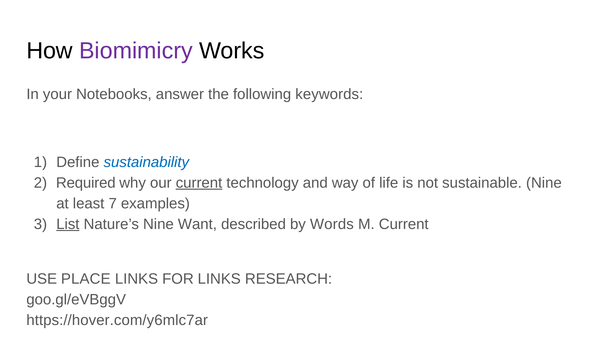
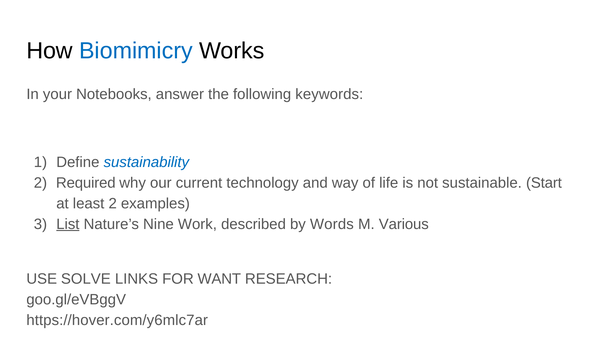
Biomimicry colour: purple -> blue (136, 51)
current underline: present -> none (199, 182)
sustainable Nine: Nine -> Start (544, 182)
least 7: 7 -> 2 (113, 203)
Want: Want -> Work (197, 224)
M Current: Current -> Various (404, 224)
PLACE: PLACE -> SOLVE (86, 278)
FOR LINKS: LINKS -> WANT (219, 278)
